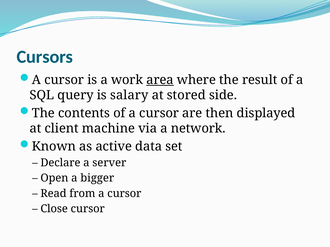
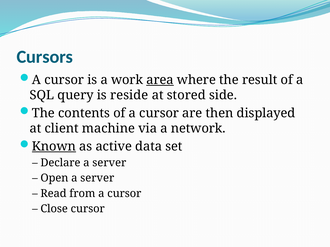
salary: salary -> reside (129, 95)
Known underline: none -> present (54, 147)
Open a bigger: bigger -> server (97, 178)
